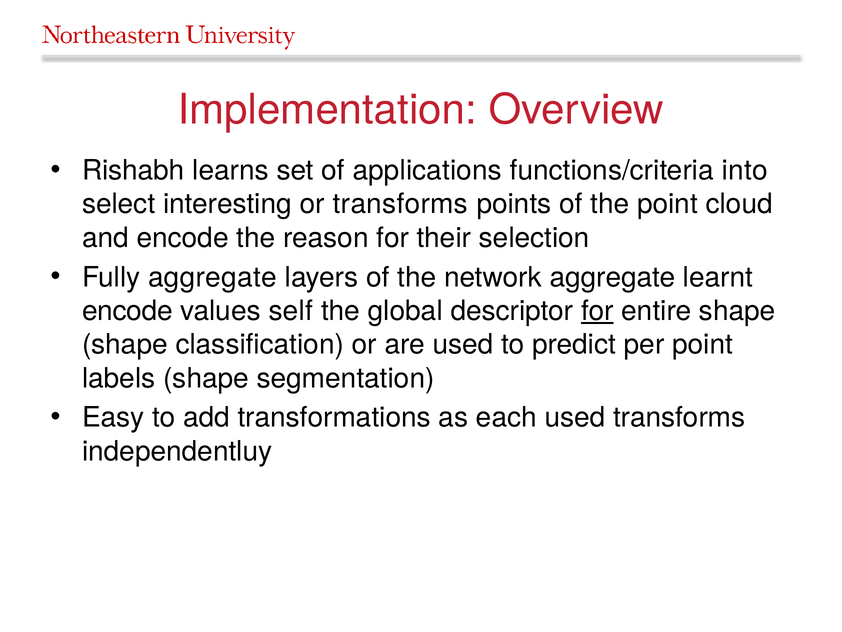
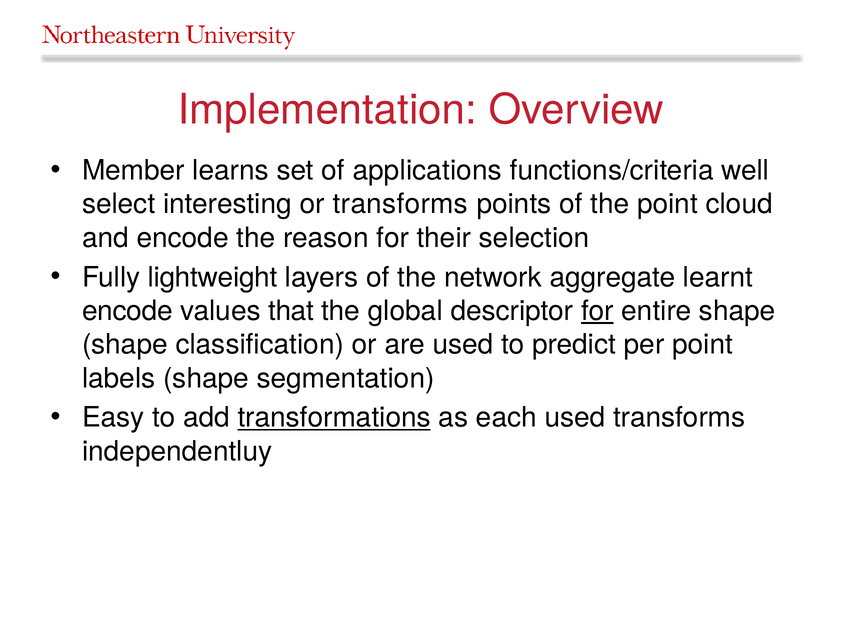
Rishabh: Rishabh -> Member (133, 170)
into: into -> well (745, 170)
Fully aggregate: aggregate -> lightweight (213, 277)
self: self -> that (291, 311)
transformations underline: none -> present (334, 417)
